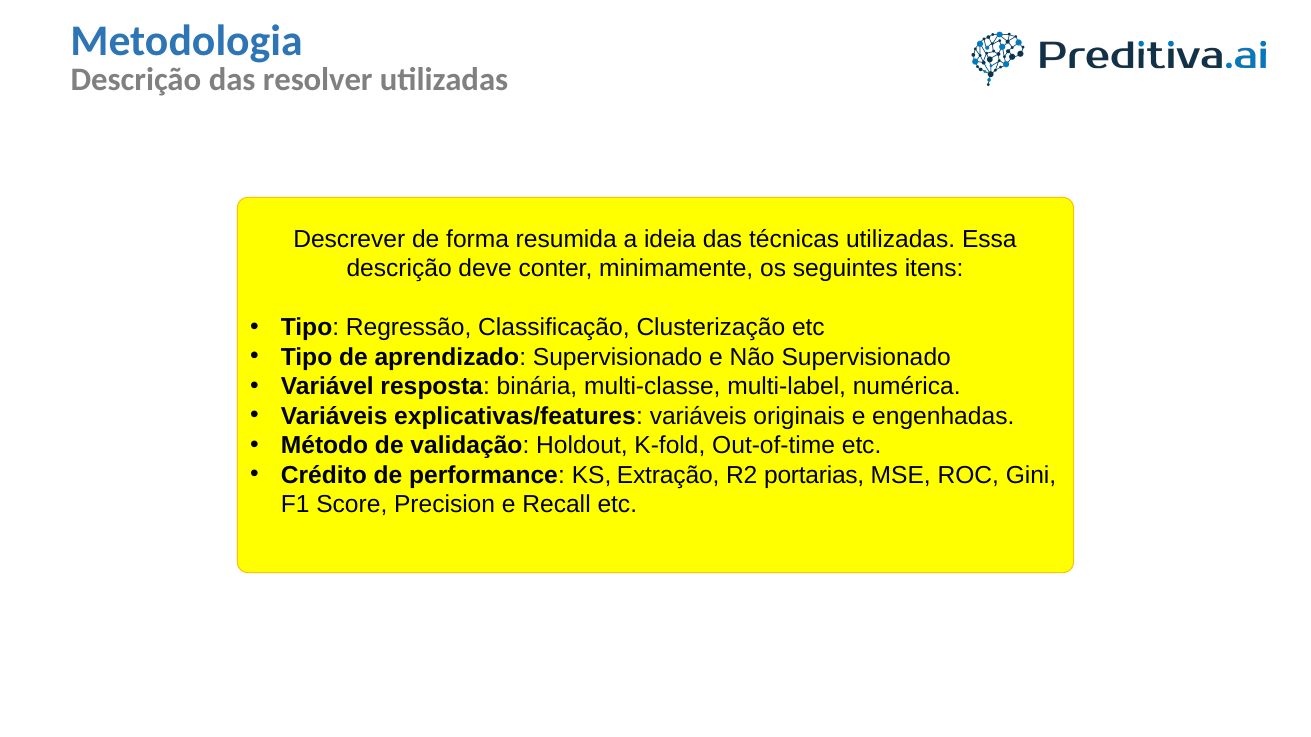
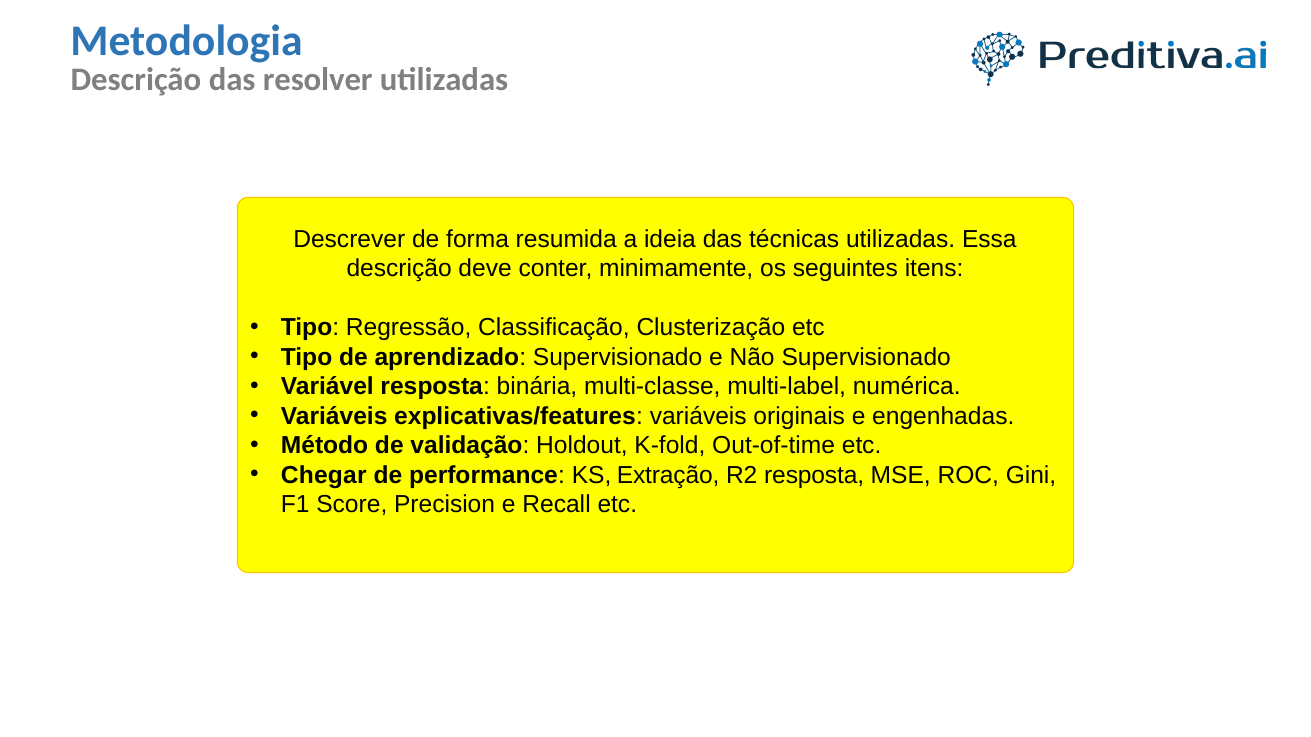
Crédito: Crédito -> Chegar (324, 475)
R2 portarias: portarias -> resposta (814, 475)
